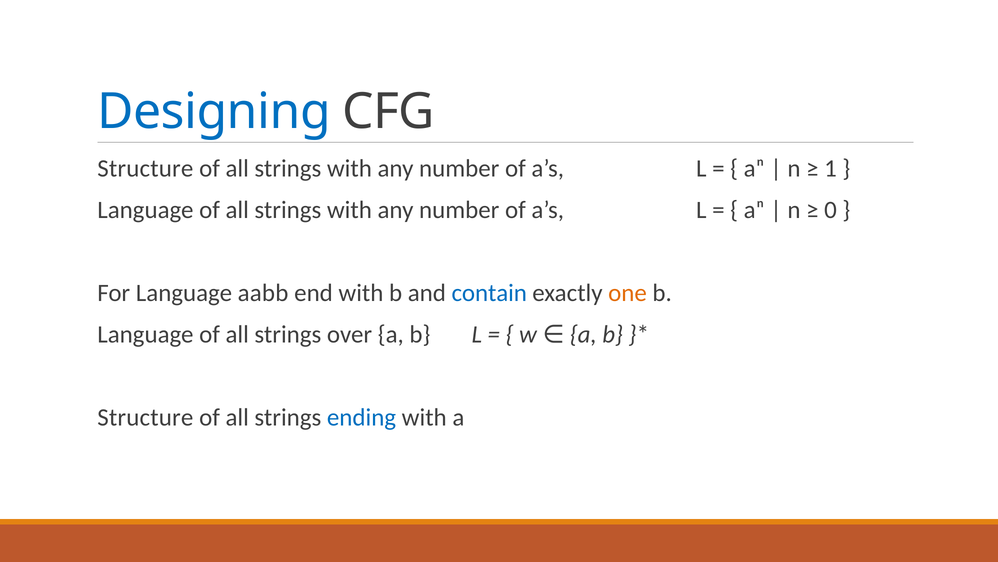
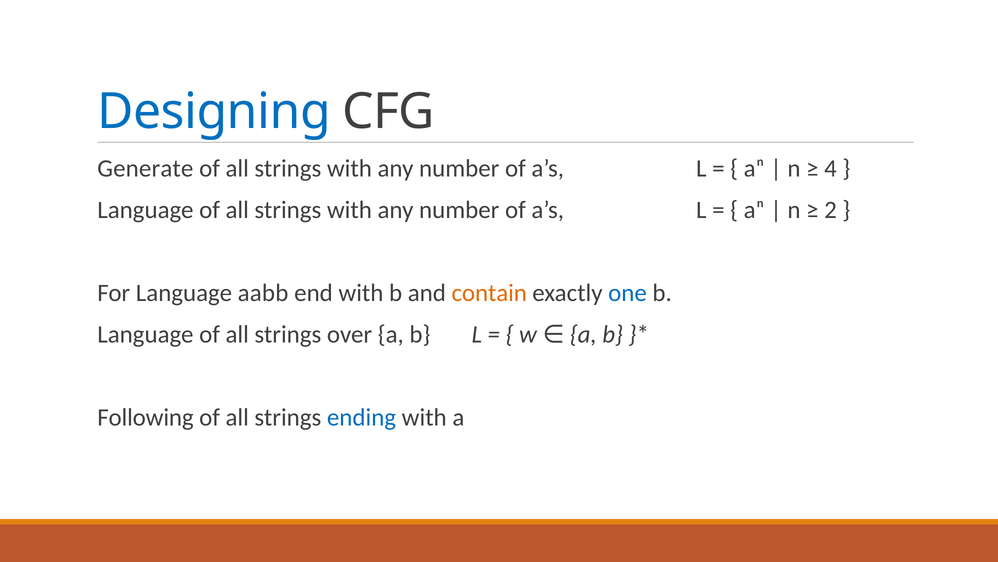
Structure: Structure -> Generate (145, 168)
1: 1 -> 4 (831, 168)
0: 0 -> 2 (831, 210)
contain colour: blue -> orange (489, 293)
one colour: orange -> blue (627, 293)
Structure: Structure -> Following (145, 417)
